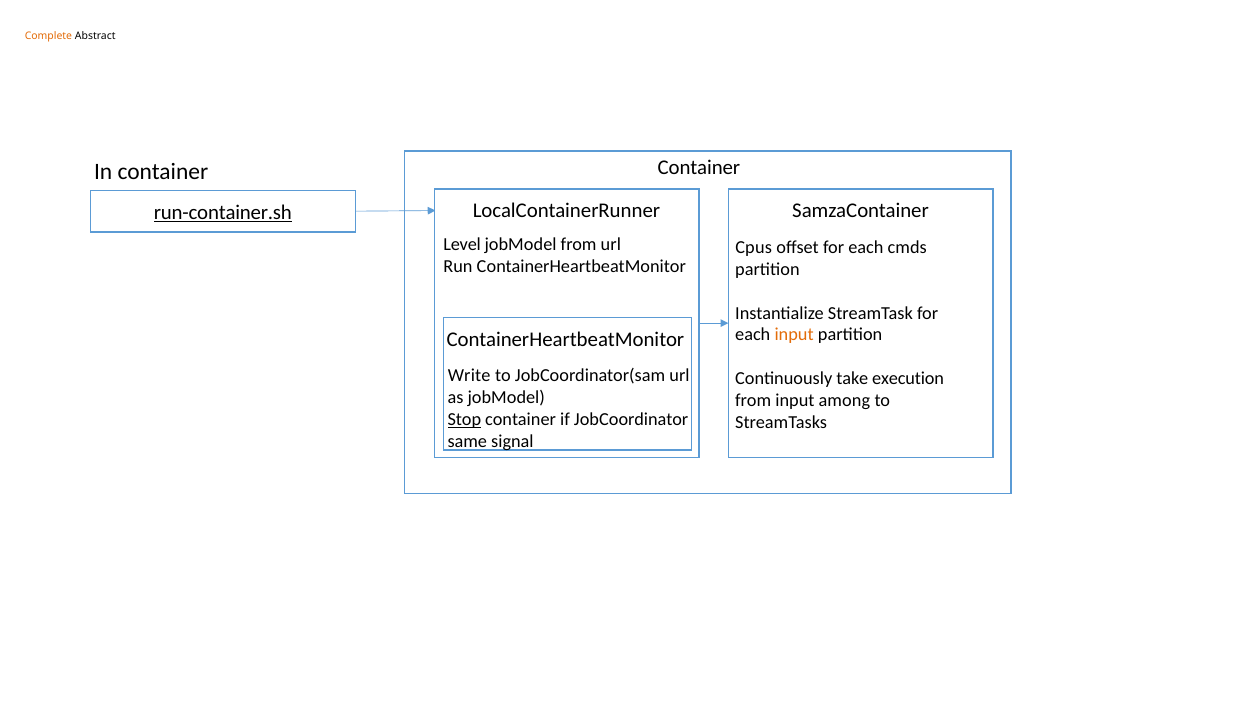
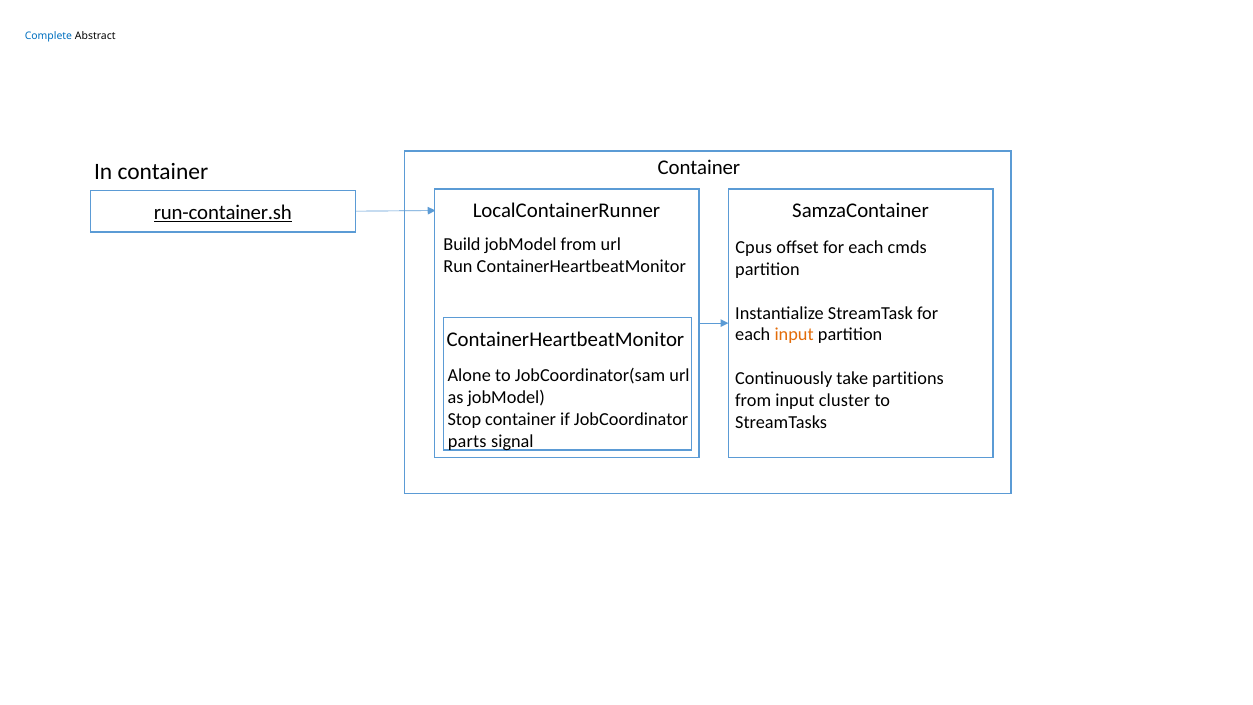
Complete colour: orange -> blue (48, 36)
Level: Level -> Build (462, 244)
Write: Write -> Alone (469, 375)
execution: execution -> partitions (908, 379)
among: among -> cluster (844, 401)
Stop underline: present -> none (464, 419)
same: same -> parts (467, 441)
